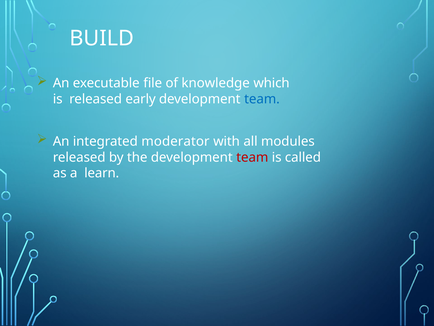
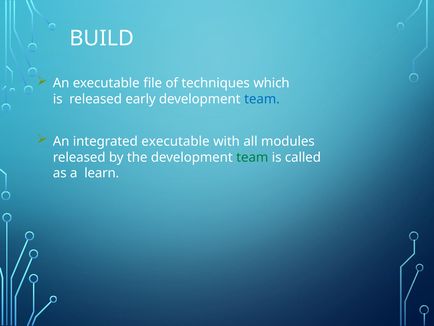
knowledge: knowledge -> techniques (216, 83)
integrated moderator: moderator -> executable (175, 141)
team colour: red -> green (252, 157)
